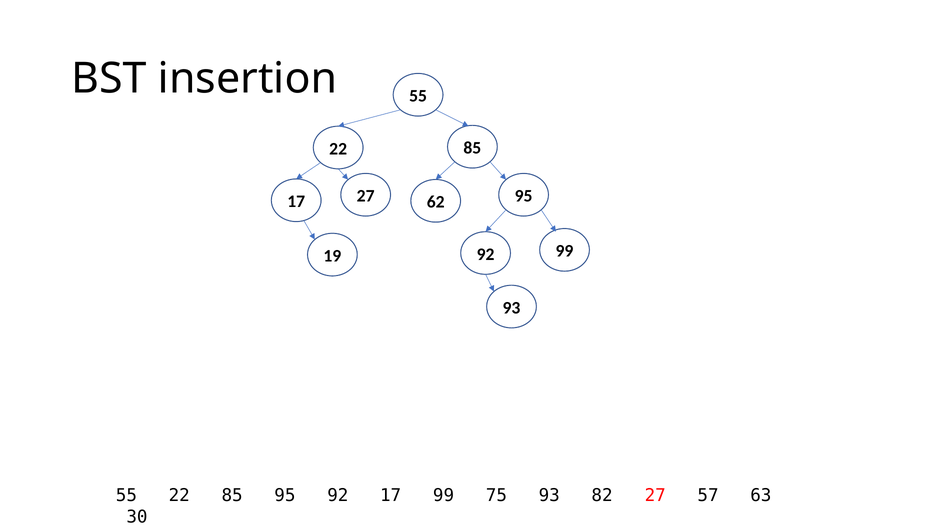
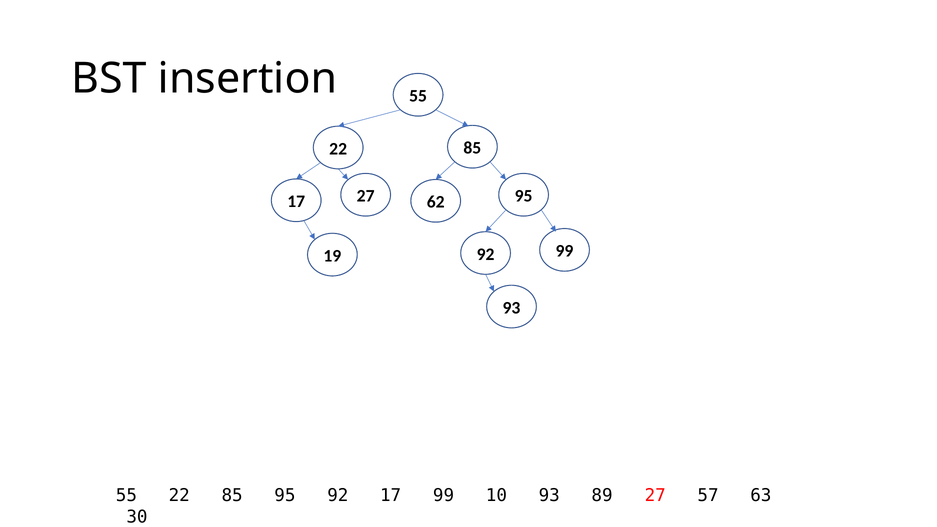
75: 75 -> 10 (496, 496)
82: 82 -> 89 (602, 496)
